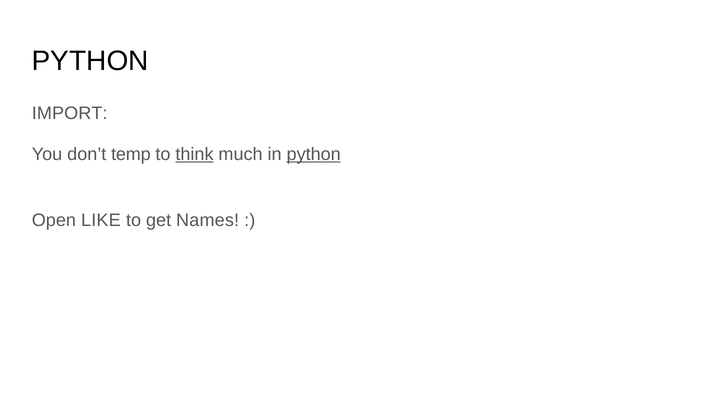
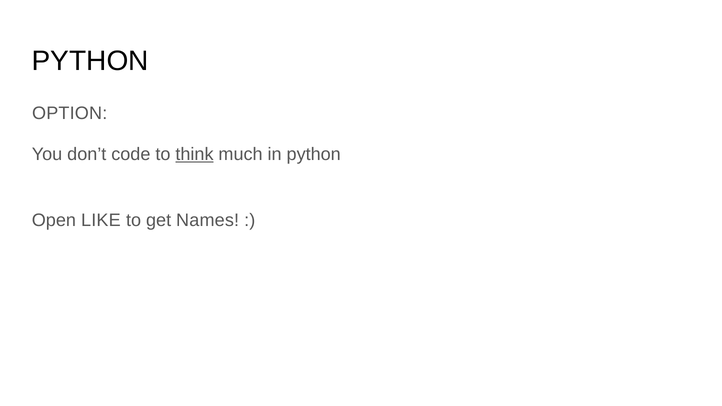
IMPORT: IMPORT -> OPTION (70, 114)
temp: temp -> code (131, 154)
python underline: present -> none (314, 154)
